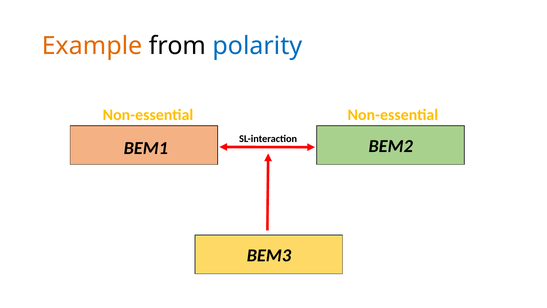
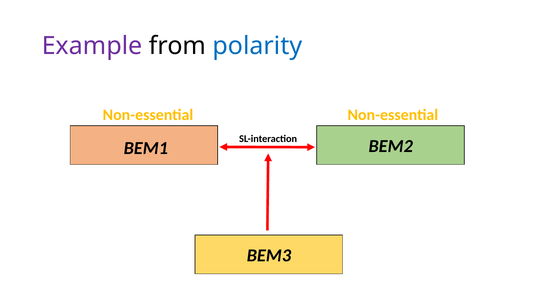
Example colour: orange -> purple (92, 46)
